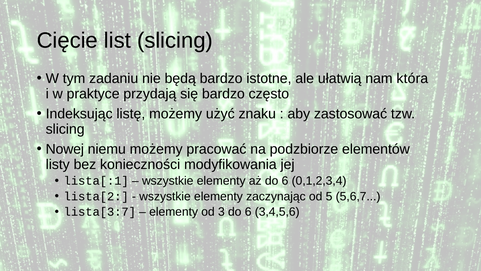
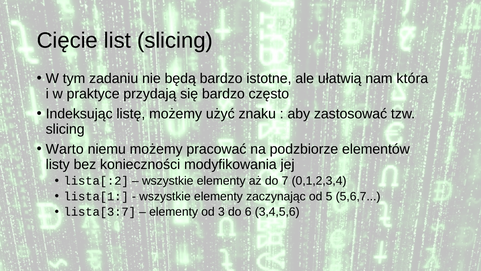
Nowej: Nowej -> Warto (65, 149)
lista[:1: lista[:1 -> lista[:2 (96, 181)
aż do 6: 6 -> 7 (285, 181)
lista[2: lista[2 -> lista[1 (96, 196)
